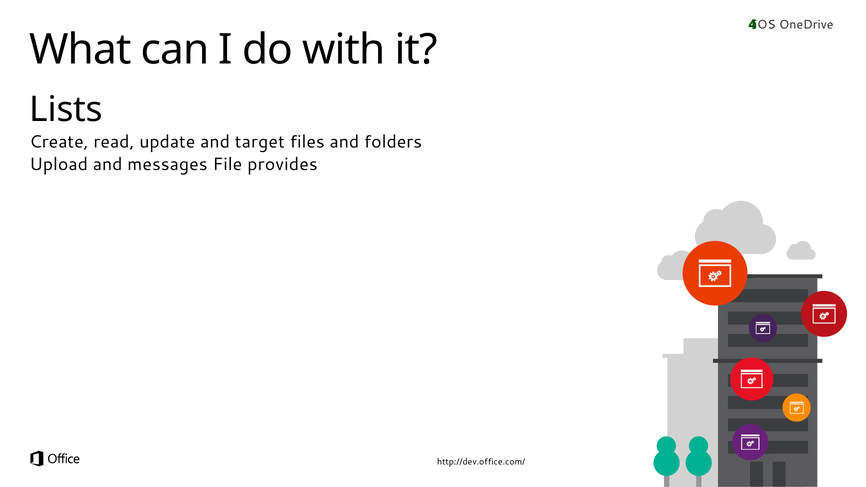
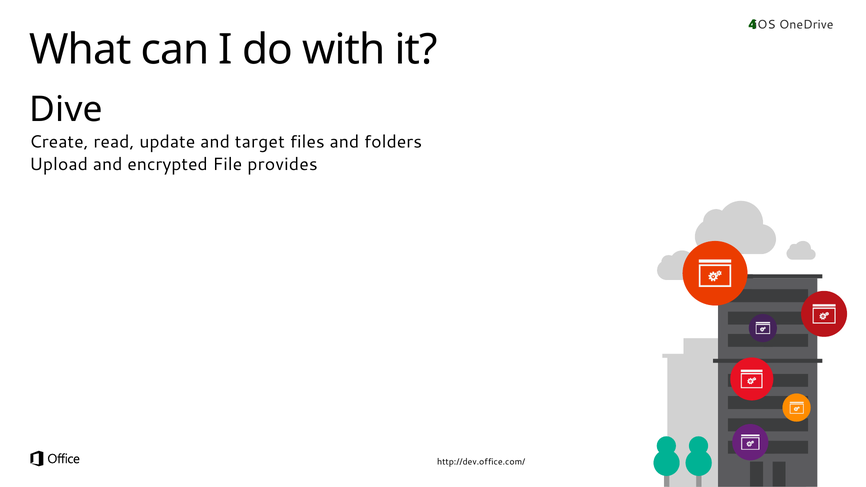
Lists: Lists -> Dive (66, 110)
messages: messages -> encrypted (168, 165)
